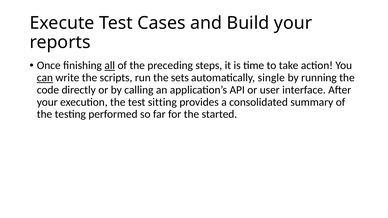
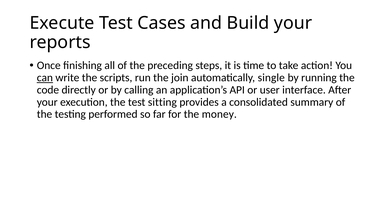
all underline: present -> none (110, 66)
sets: sets -> join (180, 78)
started: started -> money (219, 114)
